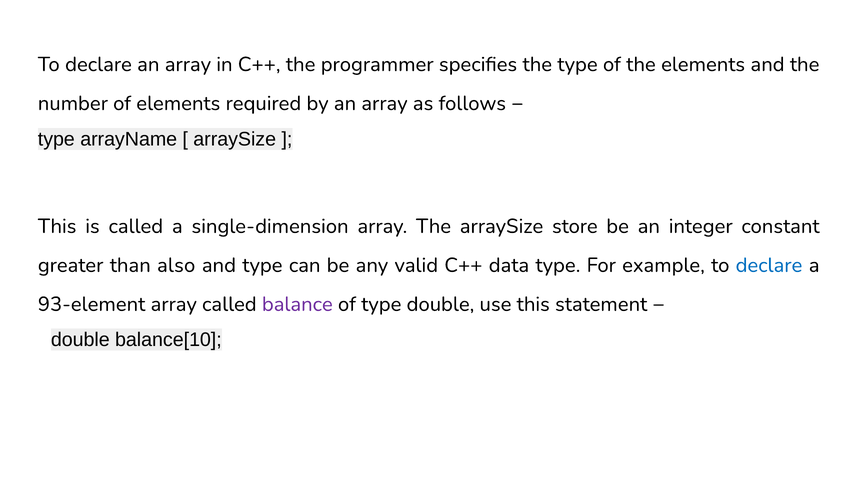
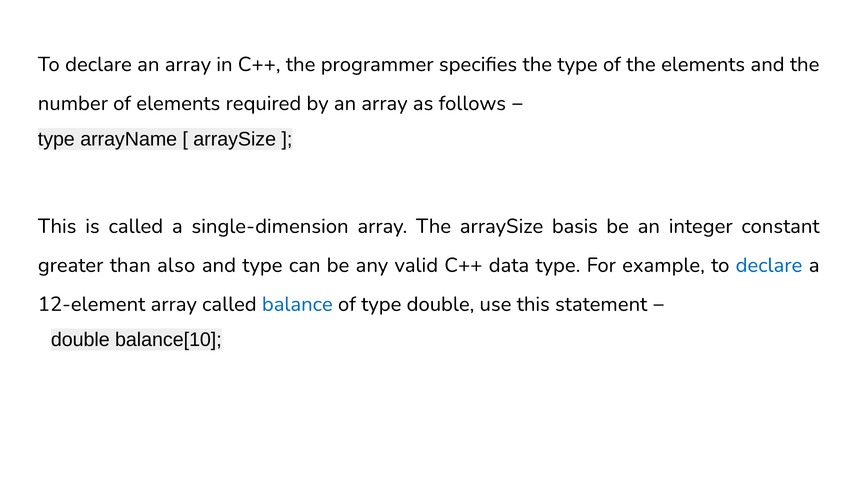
store: store -> basis (575, 226)
93-element: 93-element -> 12-element (92, 304)
balance colour: purple -> blue (297, 304)
